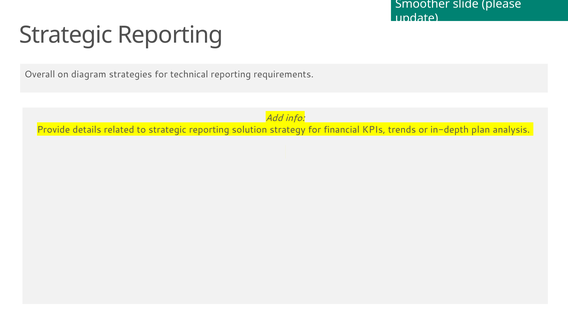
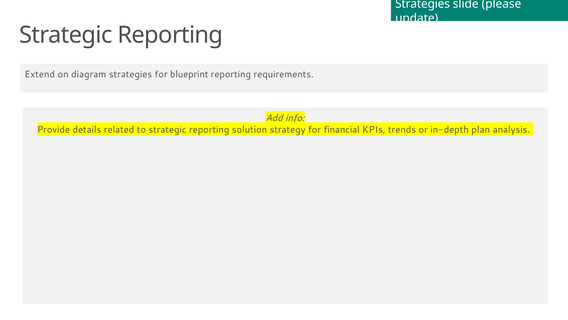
Smoother: Smoother -> Strategies (423, 4)
Overall: Overall -> Extend (40, 74)
technical: technical -> blueprint (189, 74)
